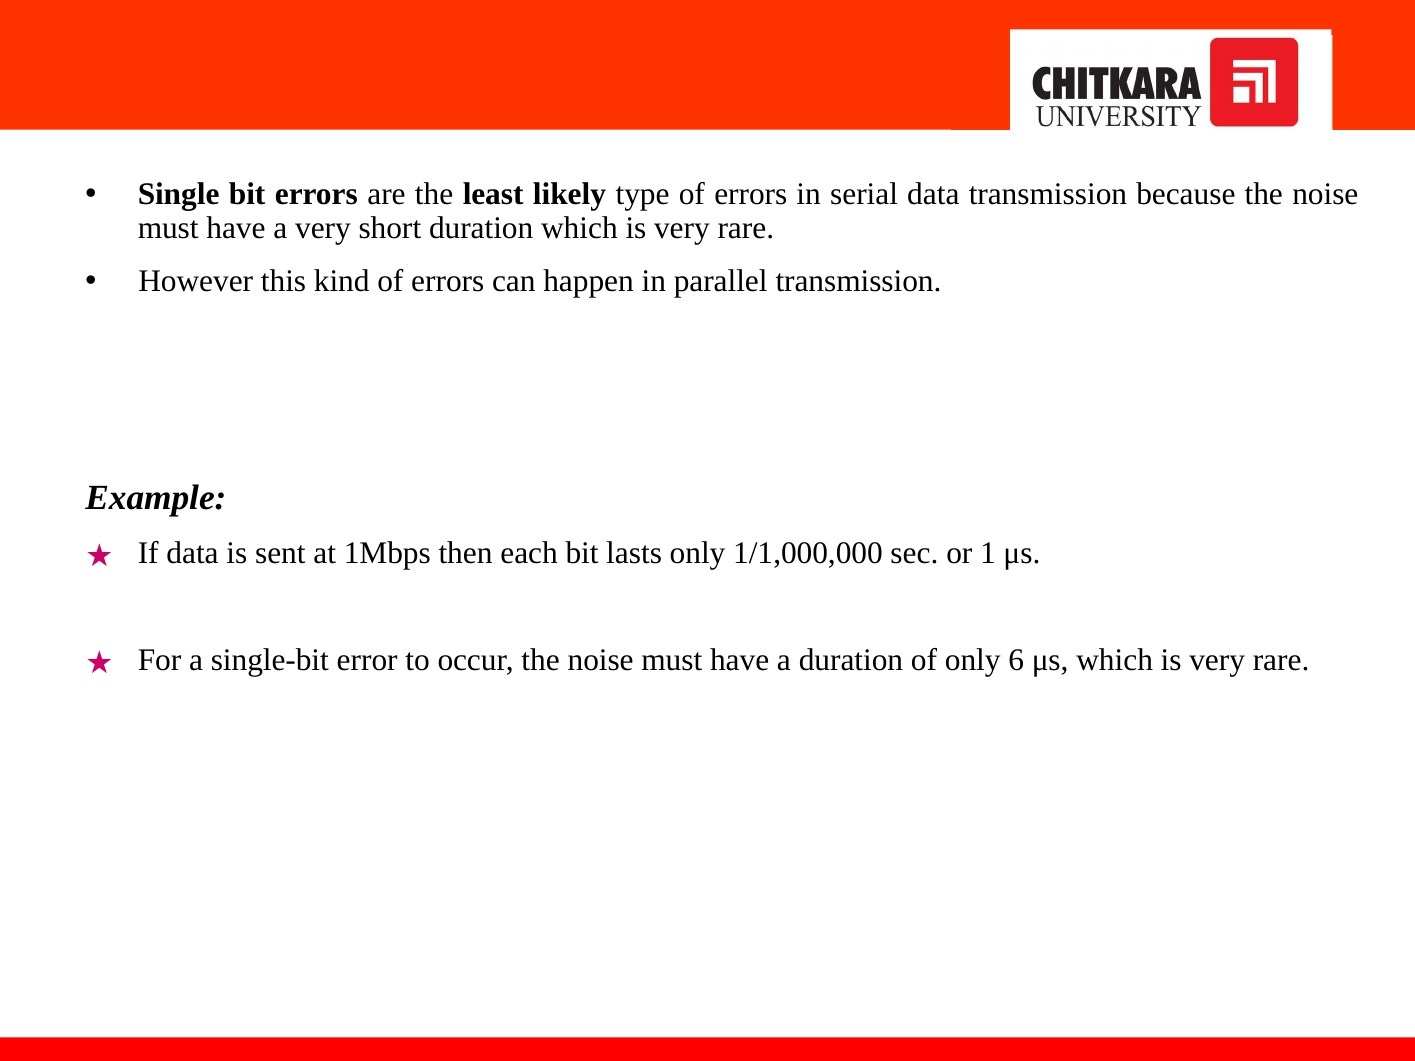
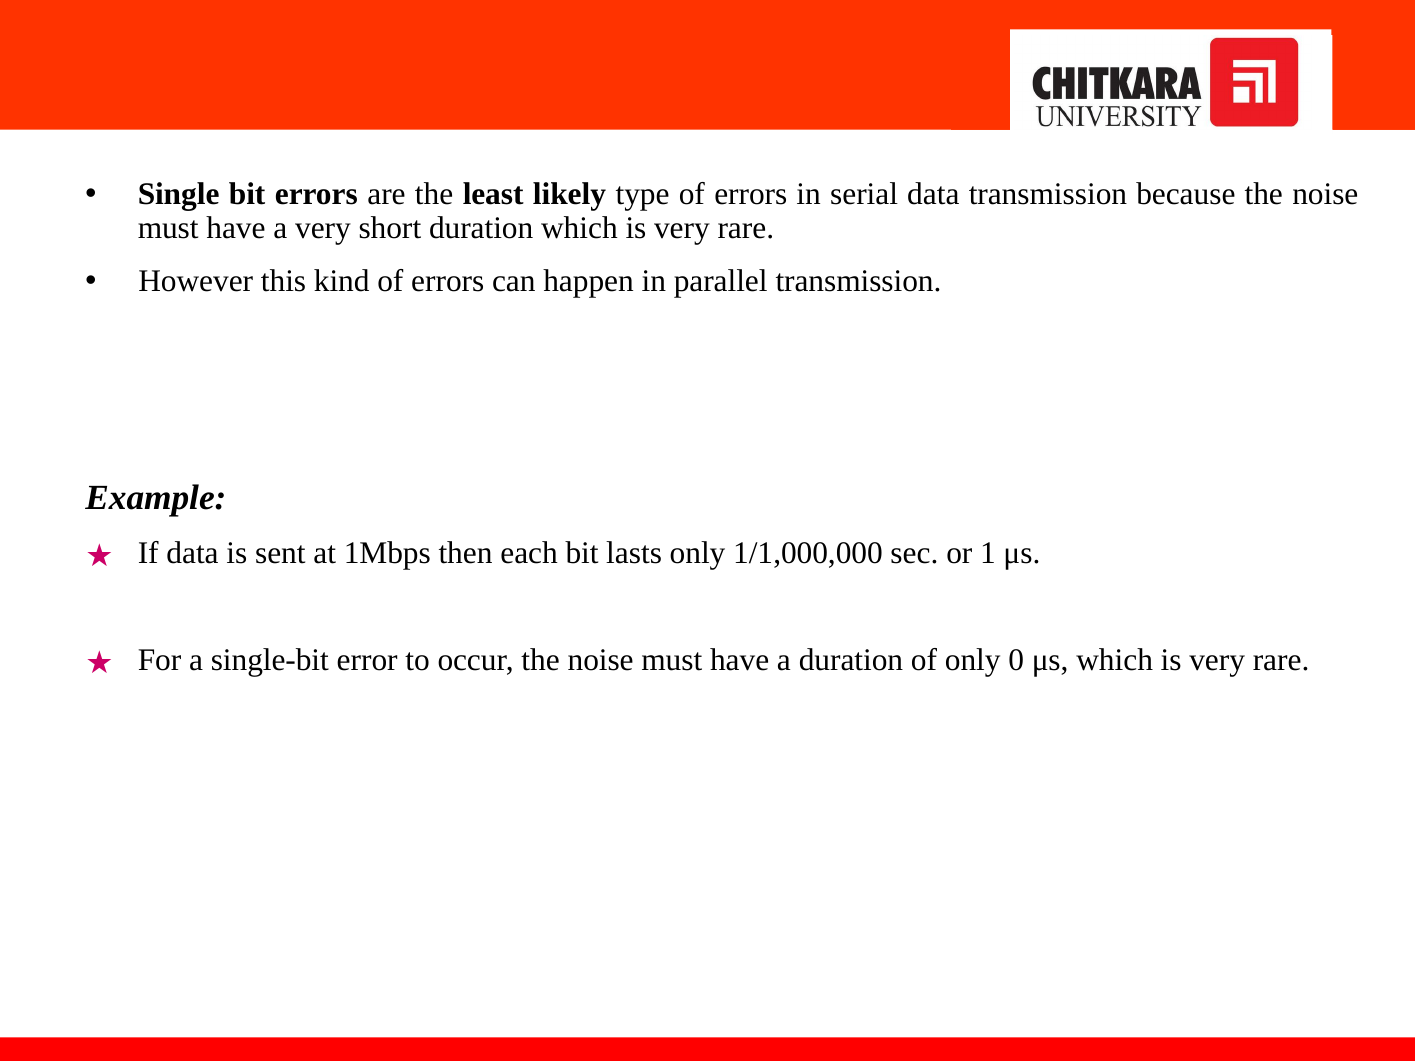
6: 6 -> 0 (1016, 661)
